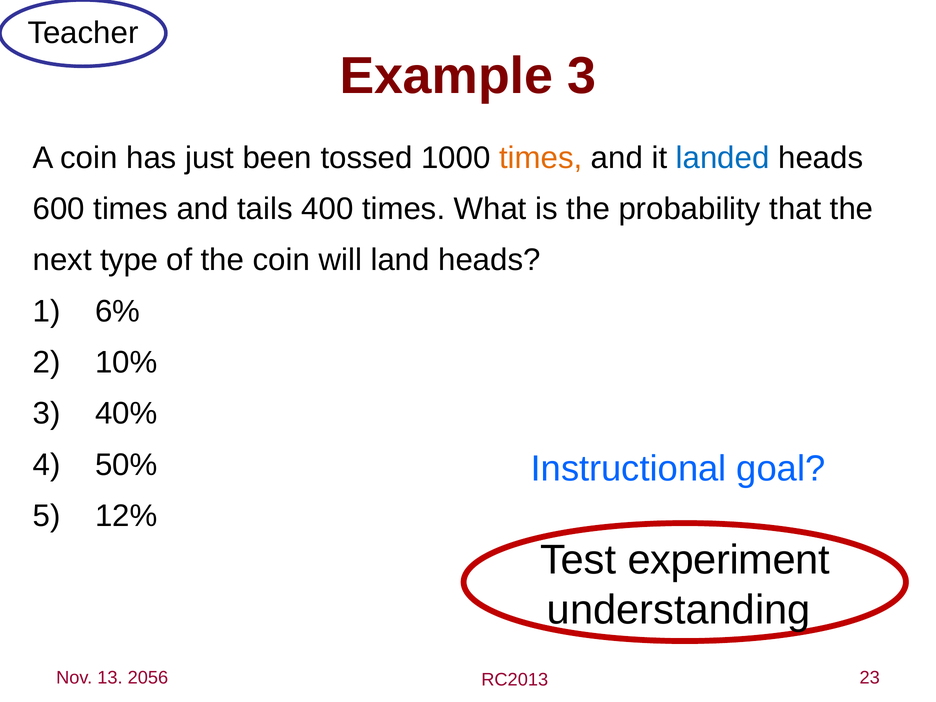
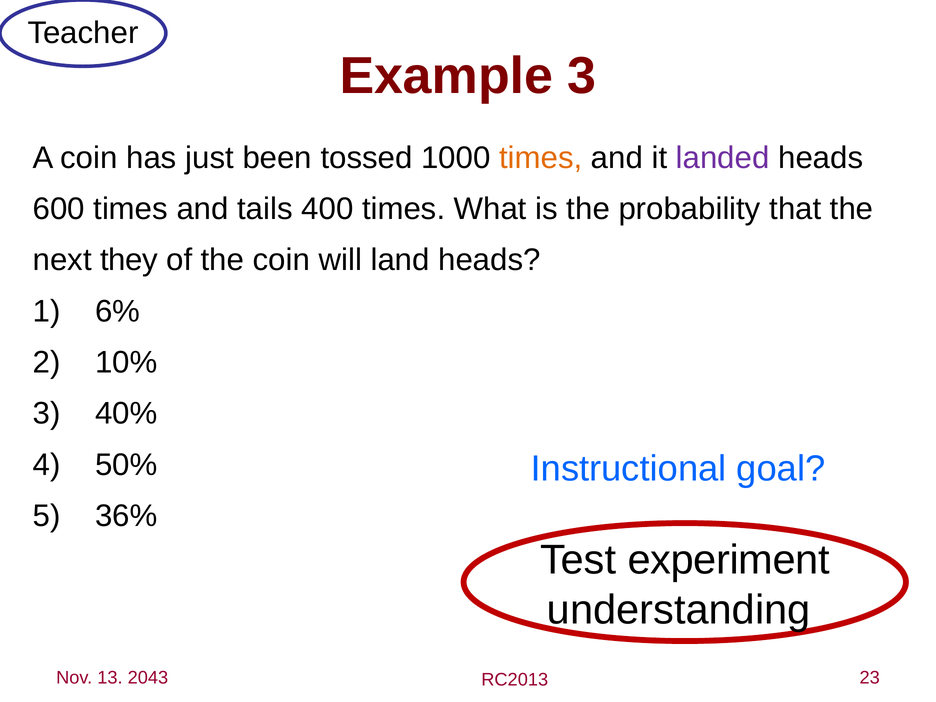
landed colour: blue -> purple (723, 158)
type: type -> they (129, 260)
12%: 12% -> 36% (126, 516)
2056: 2056 -> 2043 (148, 678)
